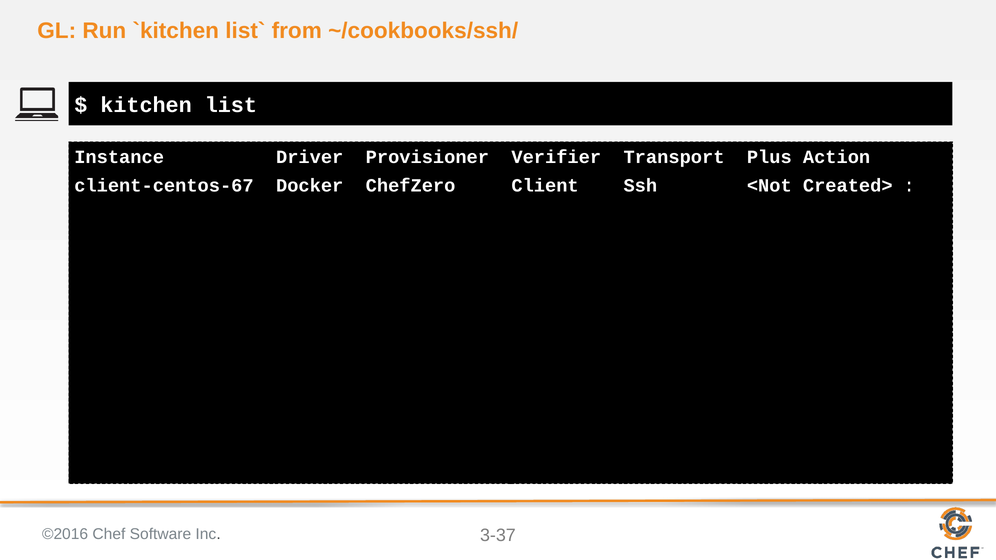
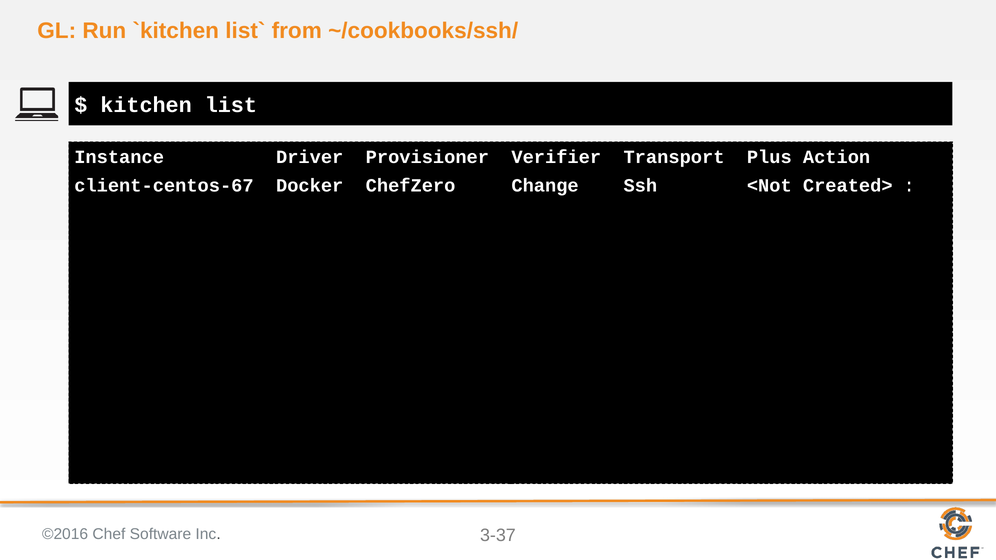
Client: Client -> Change (545, 186)
